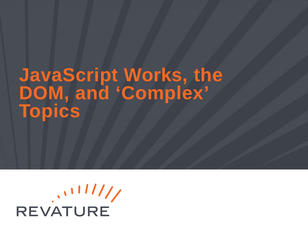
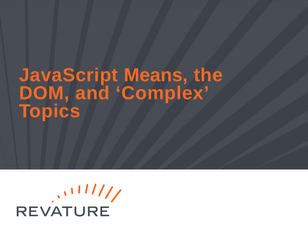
Works: Works -> Means (156, 75)
